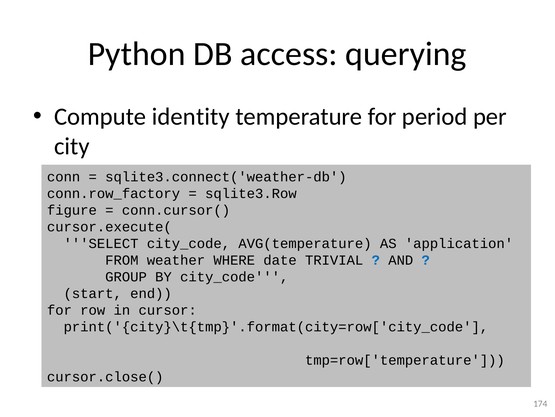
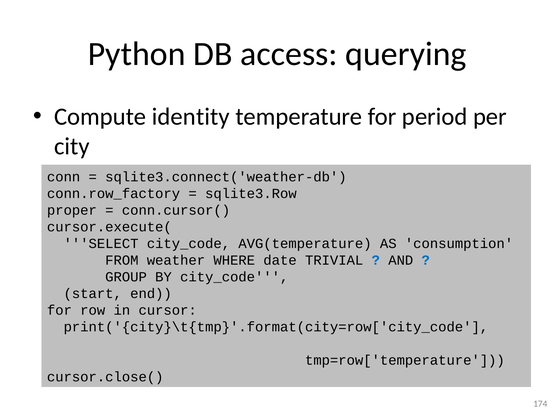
figure: figure -> proper (72, 210)
application: application -> consumption (459, 243)
